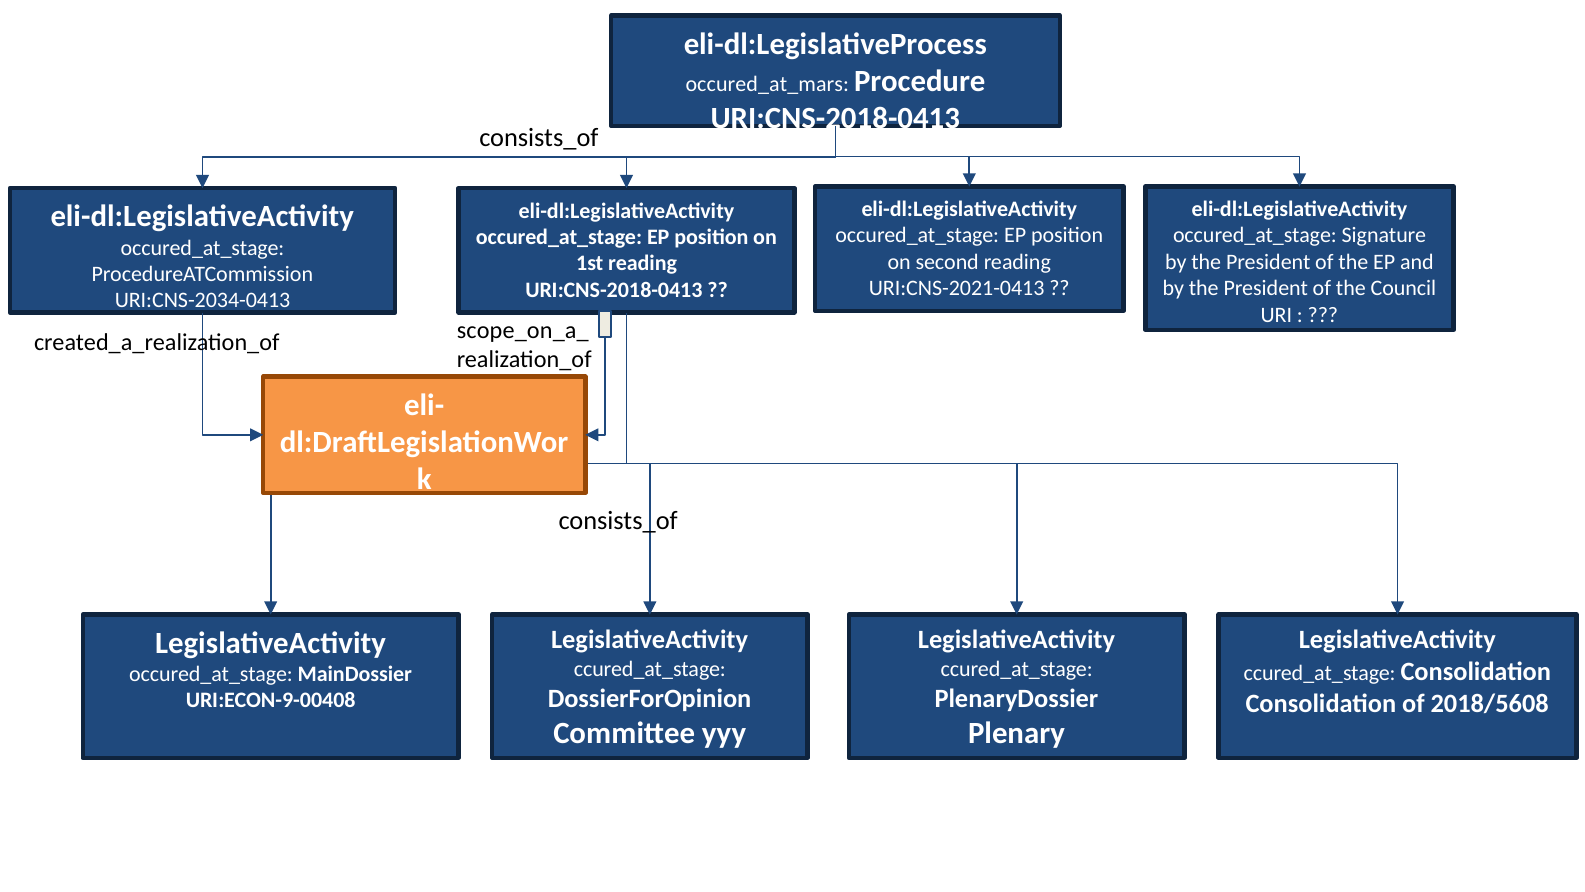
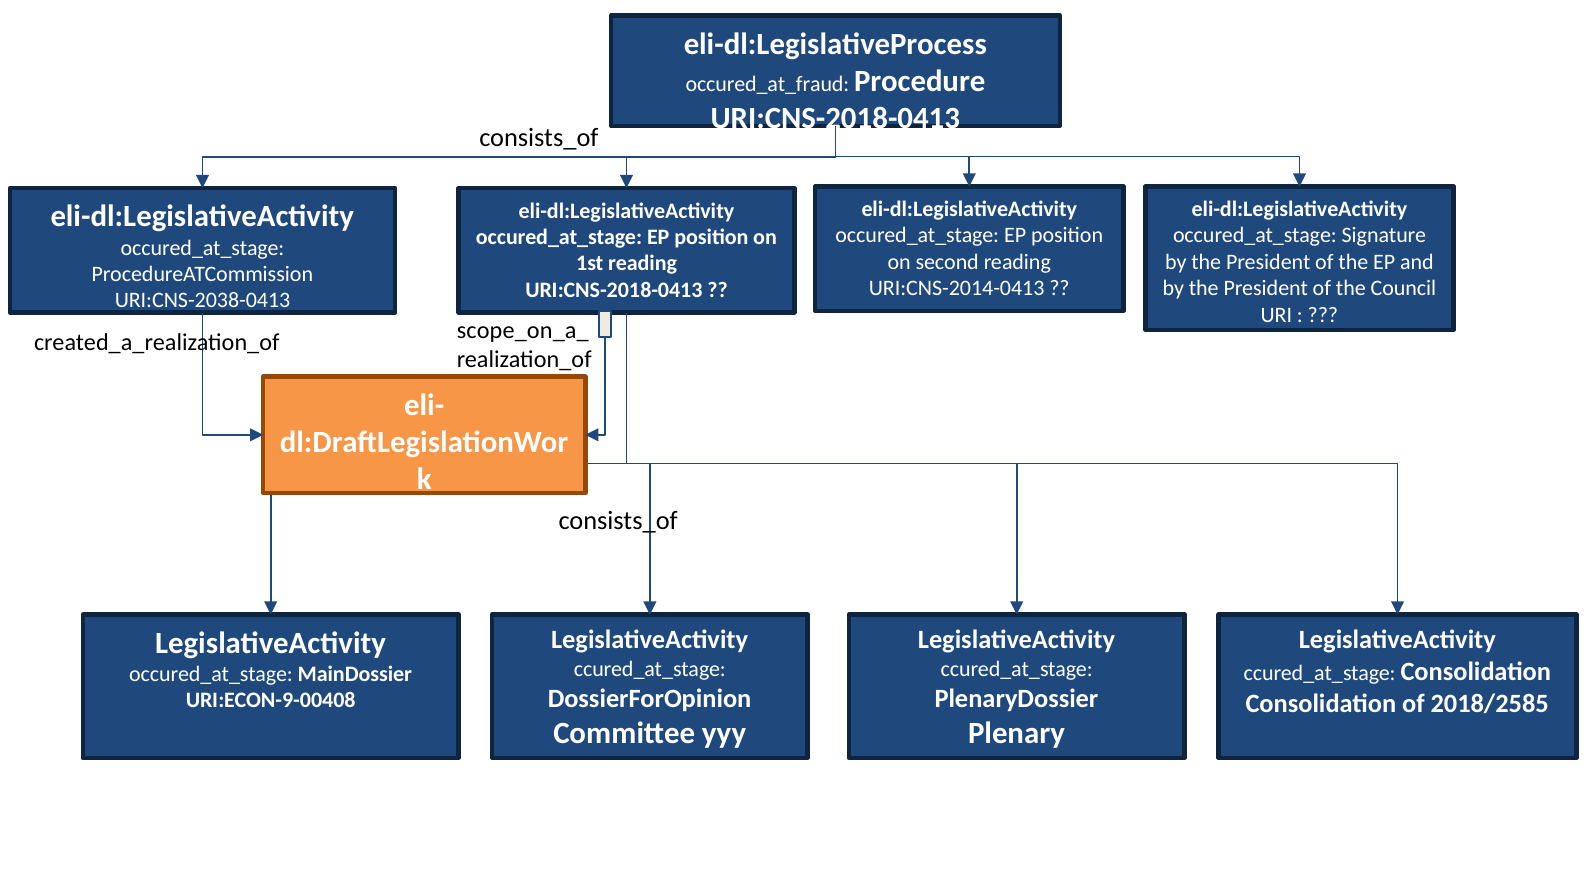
occured_at_mars: occured_at_mars -> occured_at_fraud (767, 84)
URI:CNS-2021-0413: URI:CNS-2021-0413 -> URI:CNS-2014-0413 (957, 288)
URI:CNS-2034-0413: URI:CNS-2034-0413 -> URI:CNS-2038-0413 (203, 301)
2018/5608: 2018/5608 -> 2018/2585 (1490, 703)
